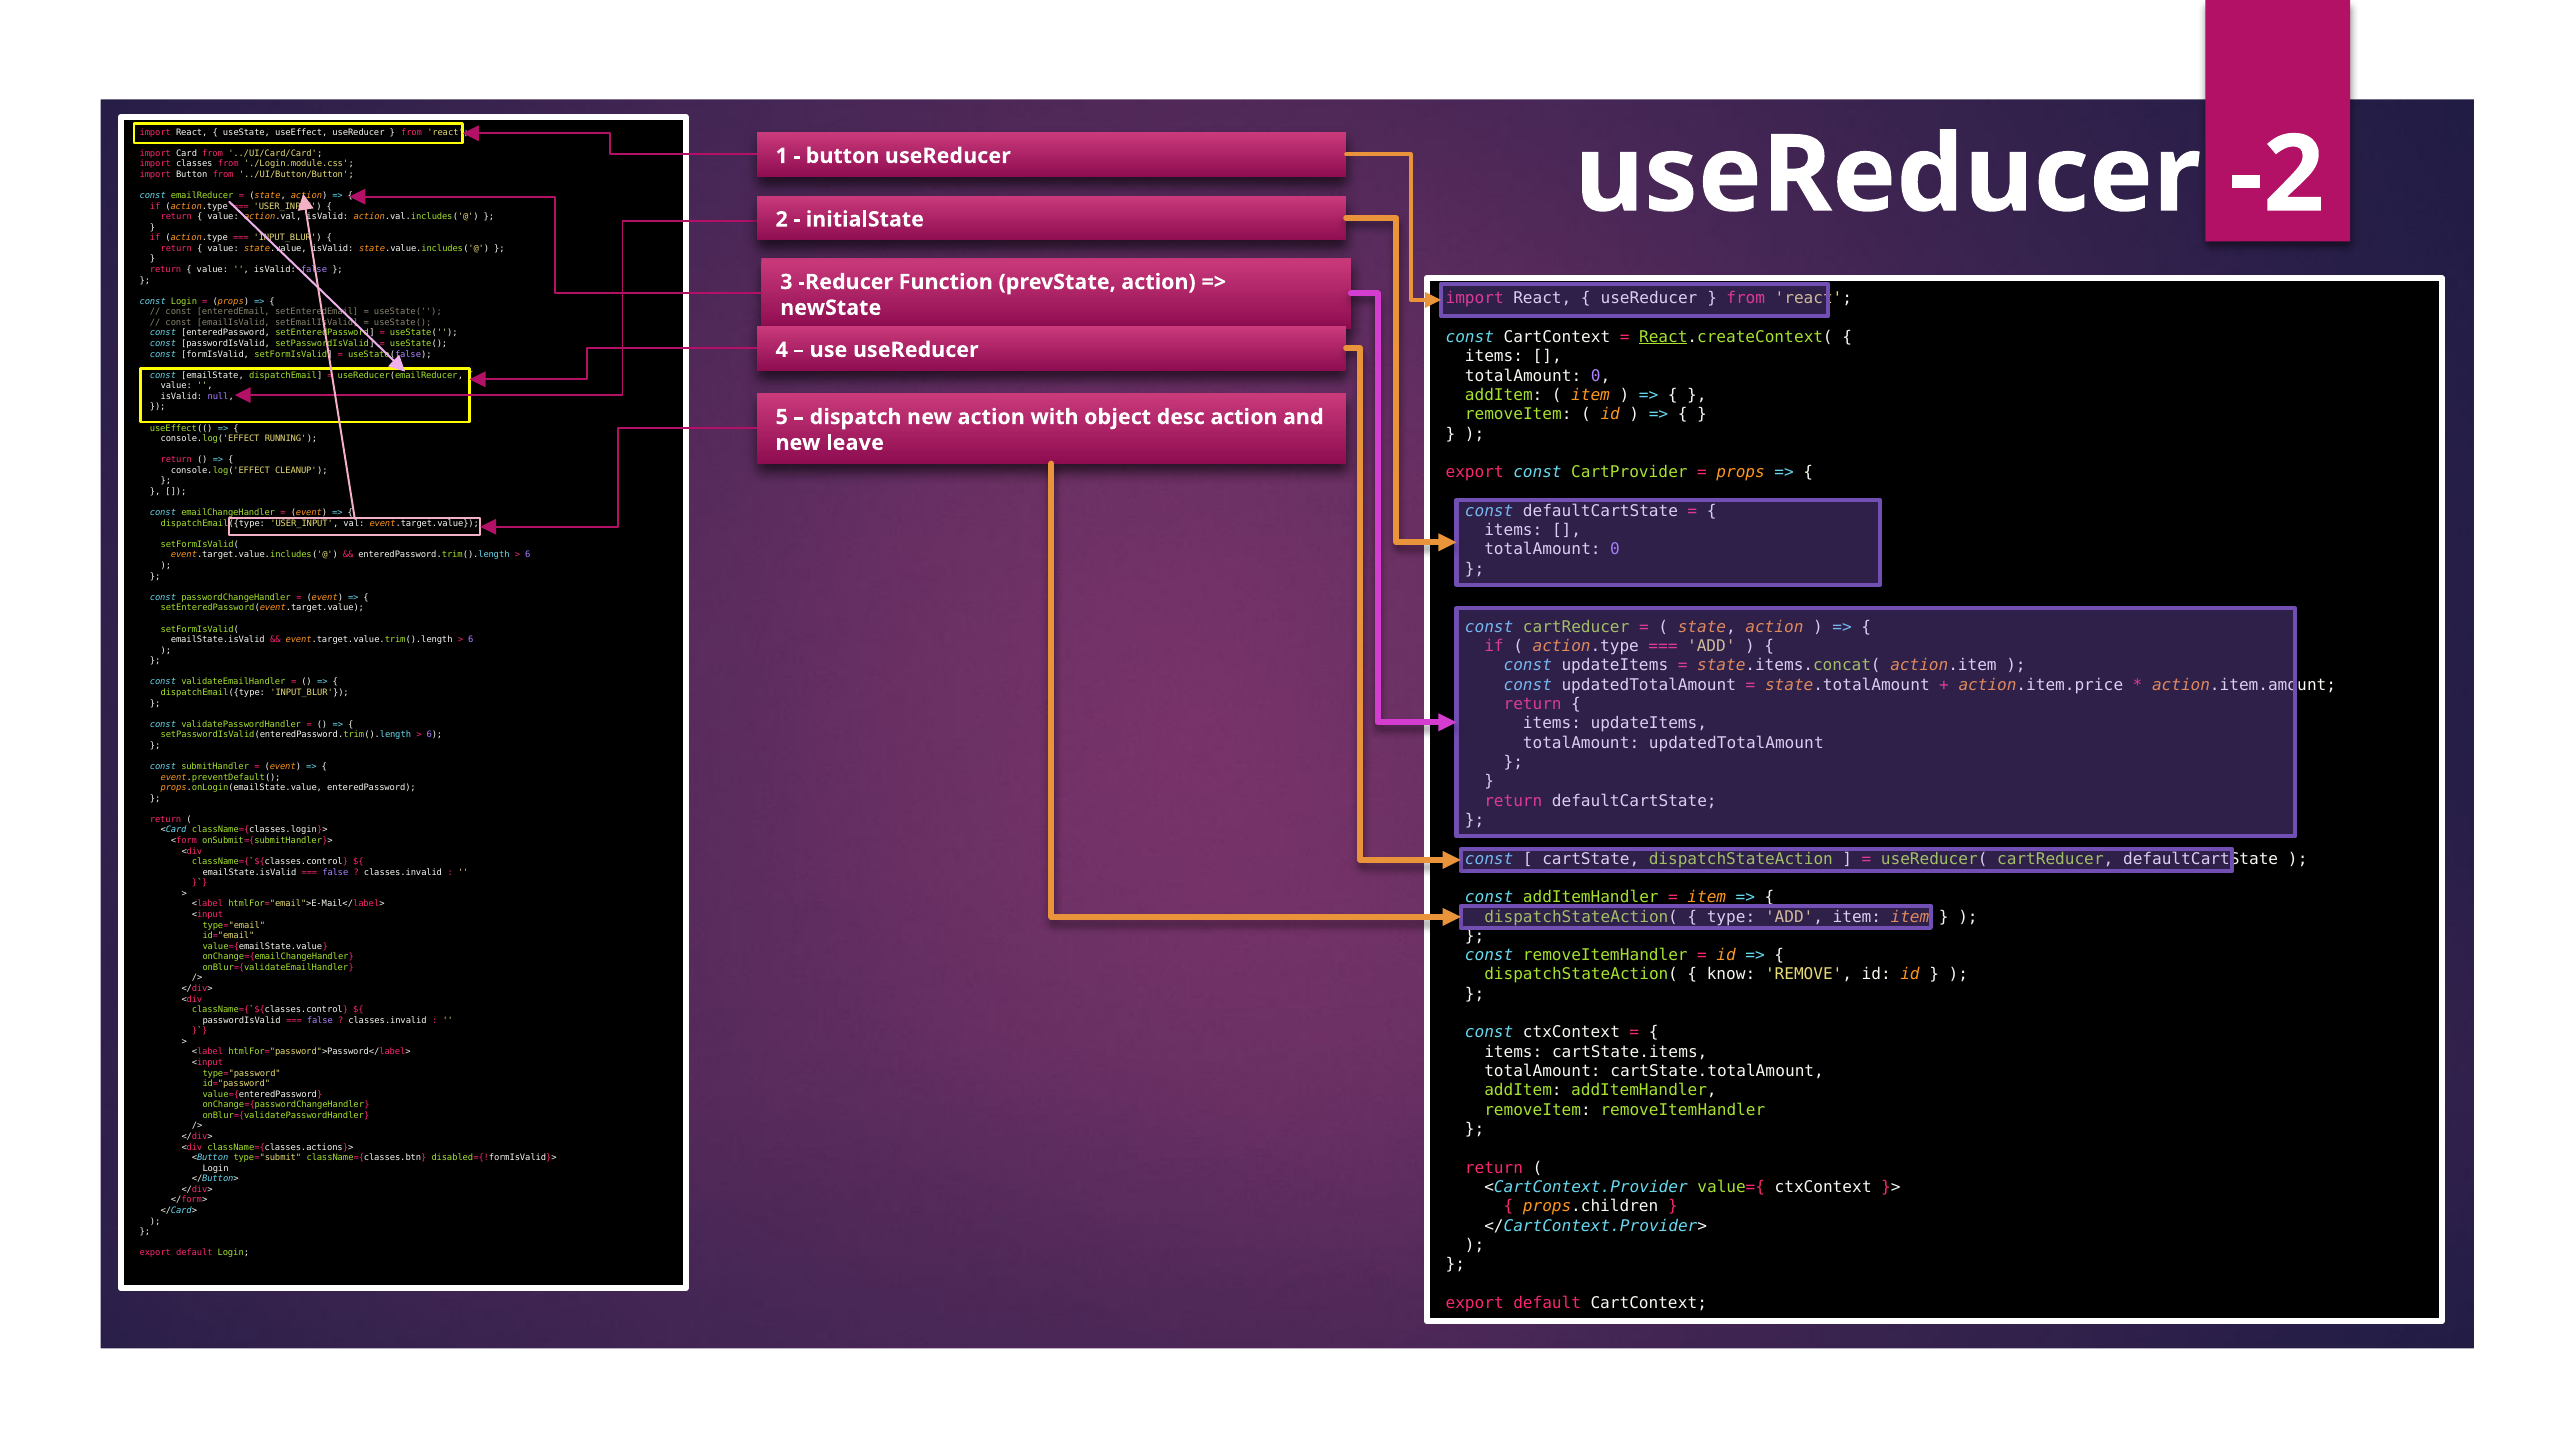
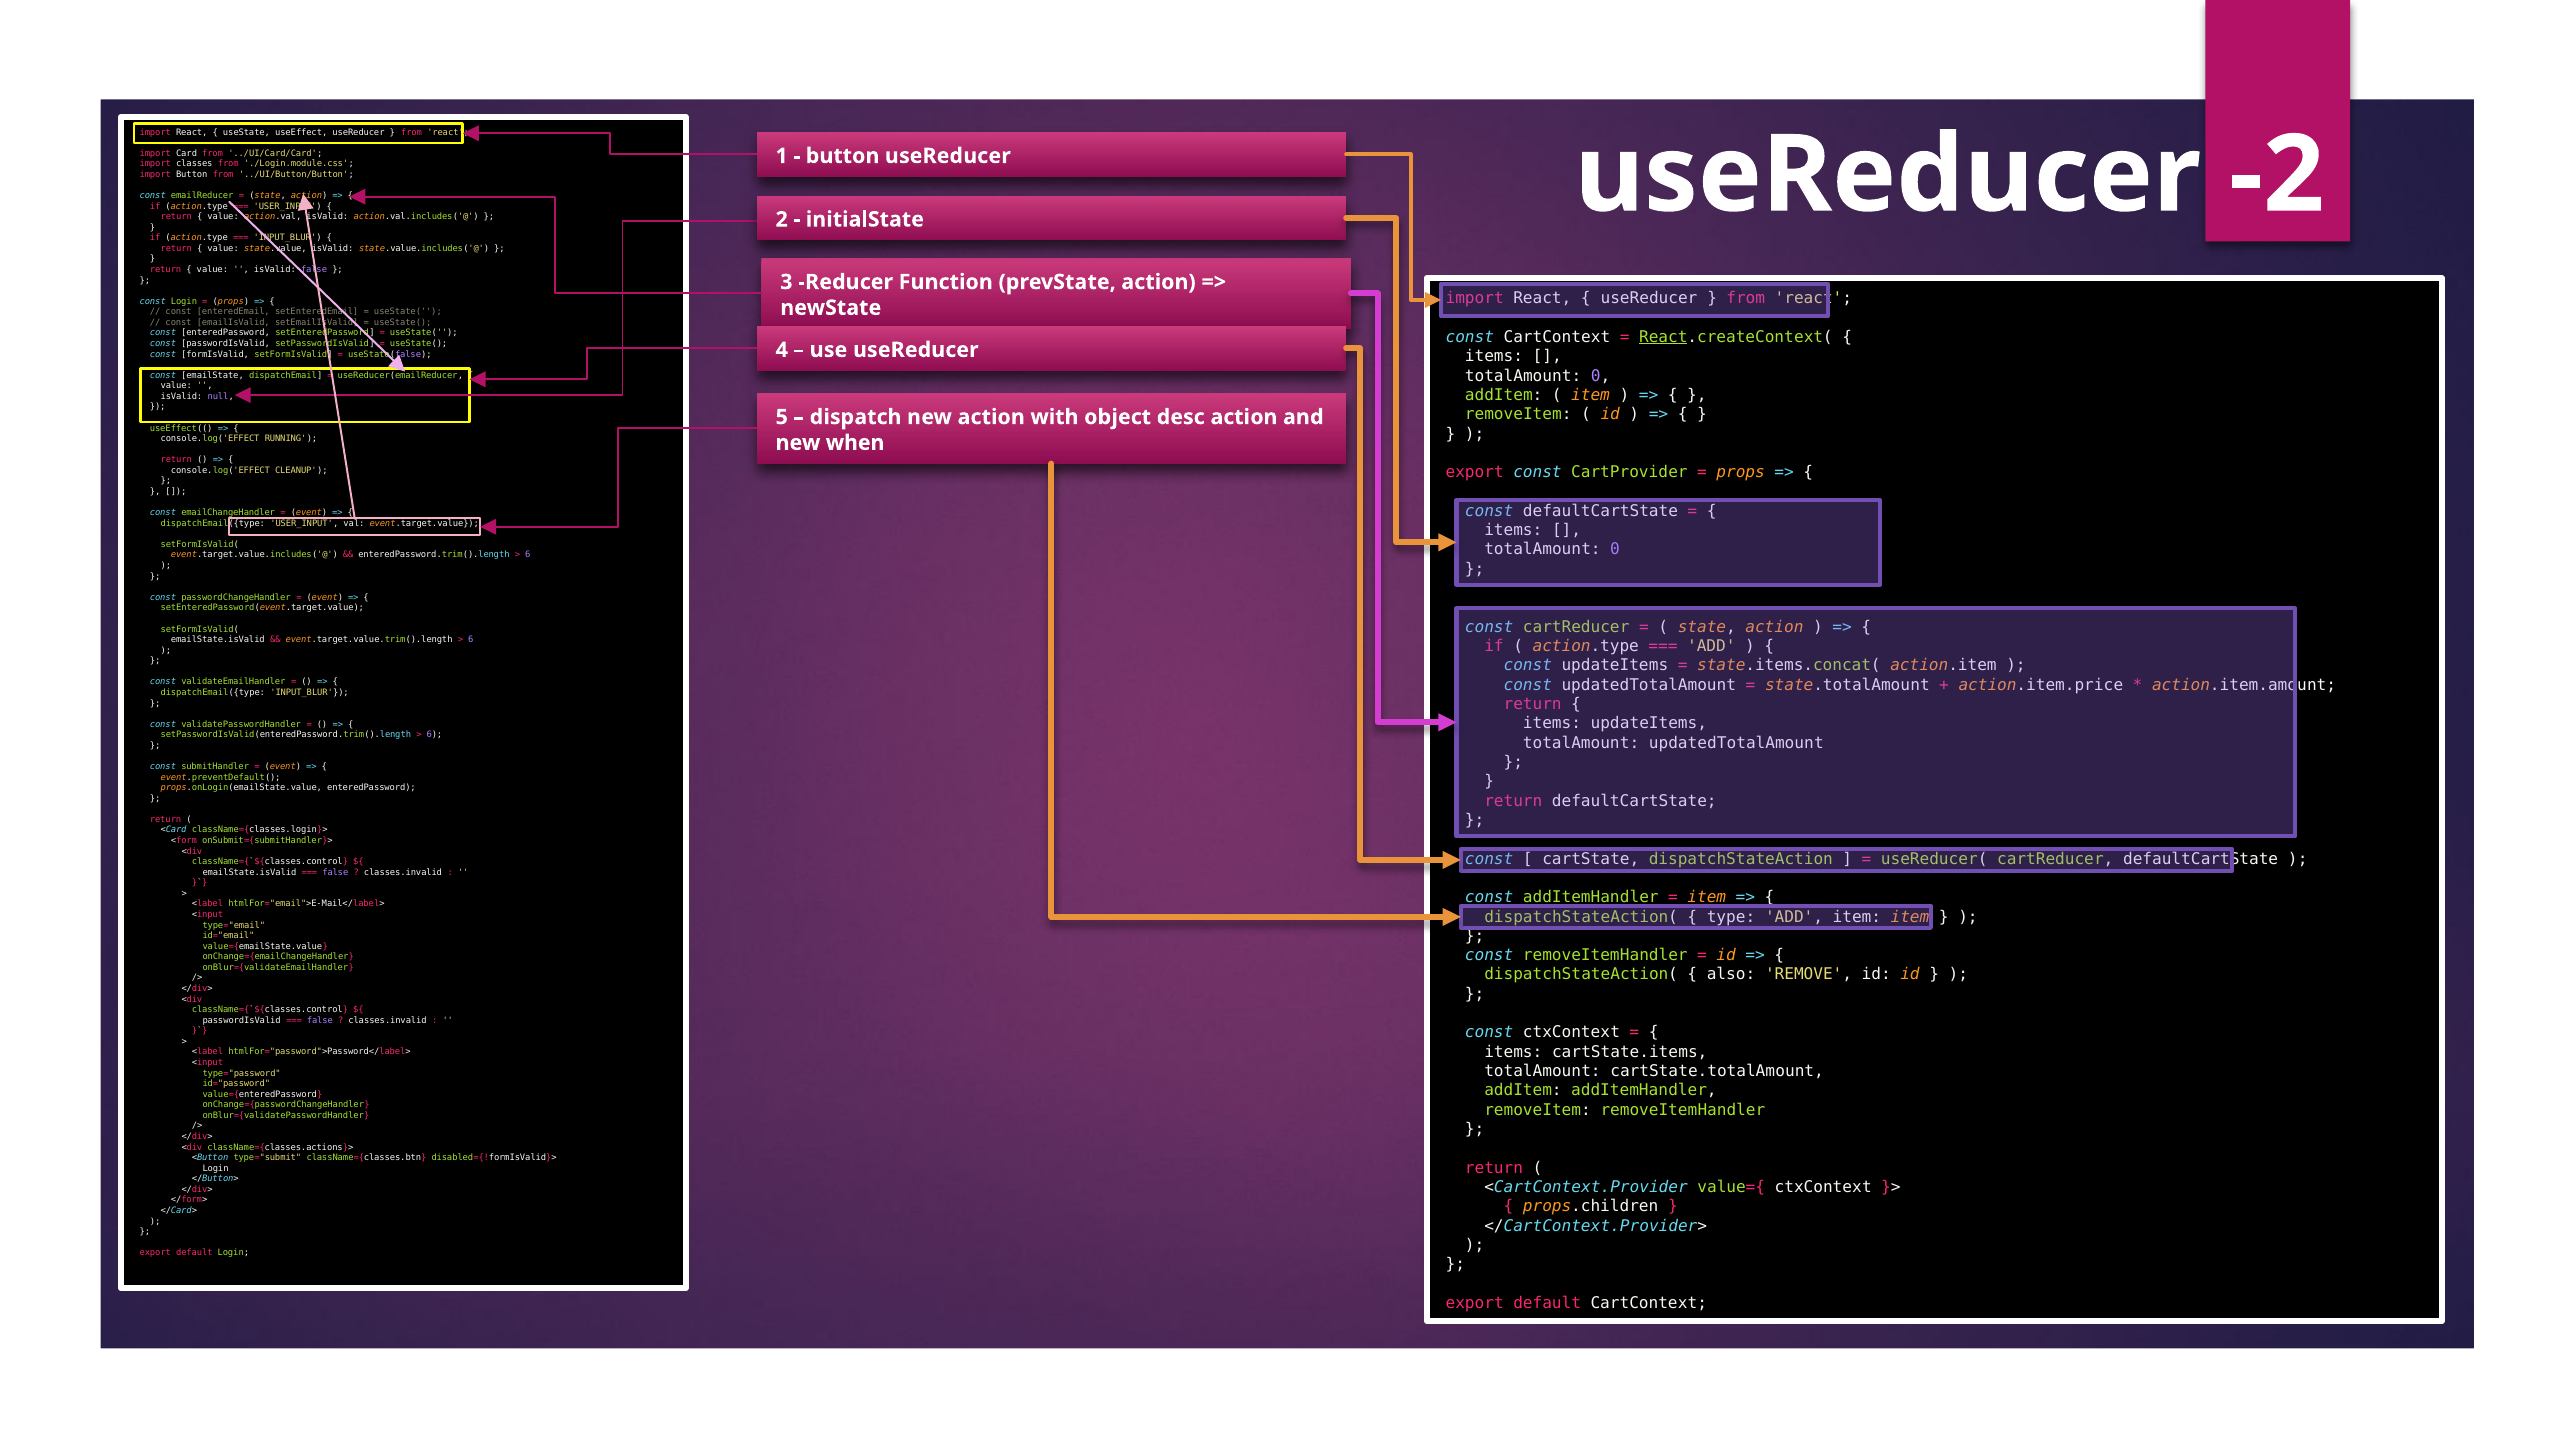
leave: leave -> when (855, 443)
know: know -> also (1731, 975)
